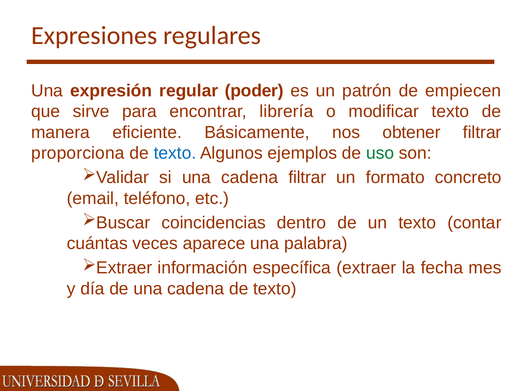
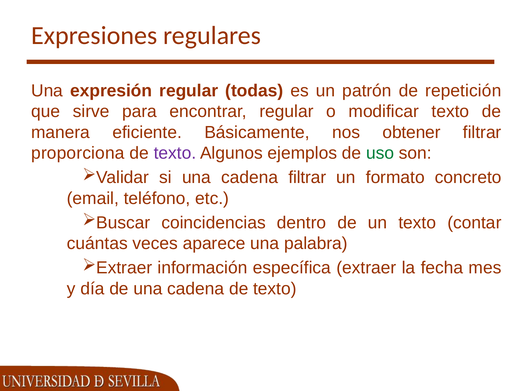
poder: poder -> todas (254, 91)
empiecen: empiecen -> repetición (463, 91)
encontrar librería: librería -> regular (286, 111)
texto colour: blue -> purple (175, 153)
